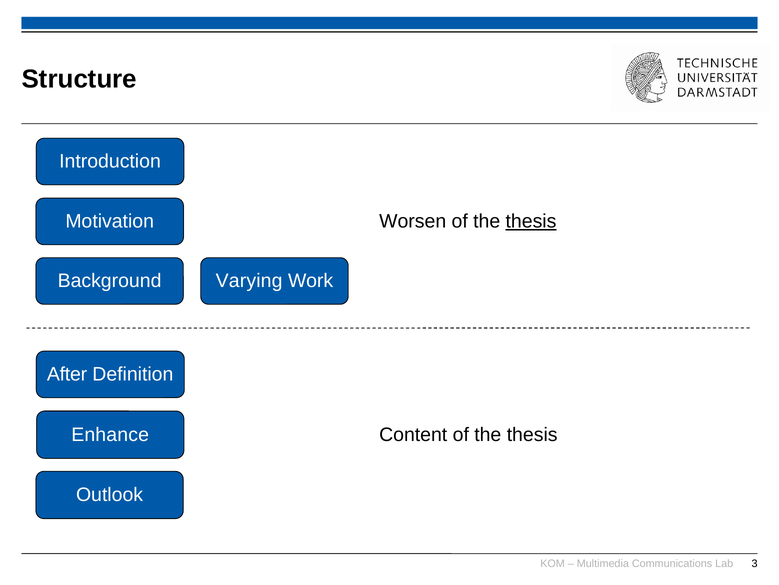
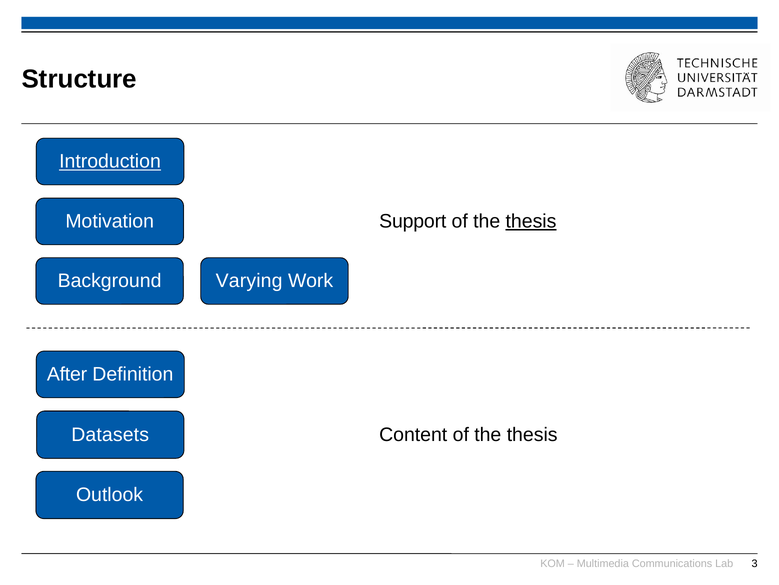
Introduction underline: none -> present (110, 161)
Worsen: Worsen -> Support (413, 221)
Enhance: Enhance -> Datasets (110, 434)
